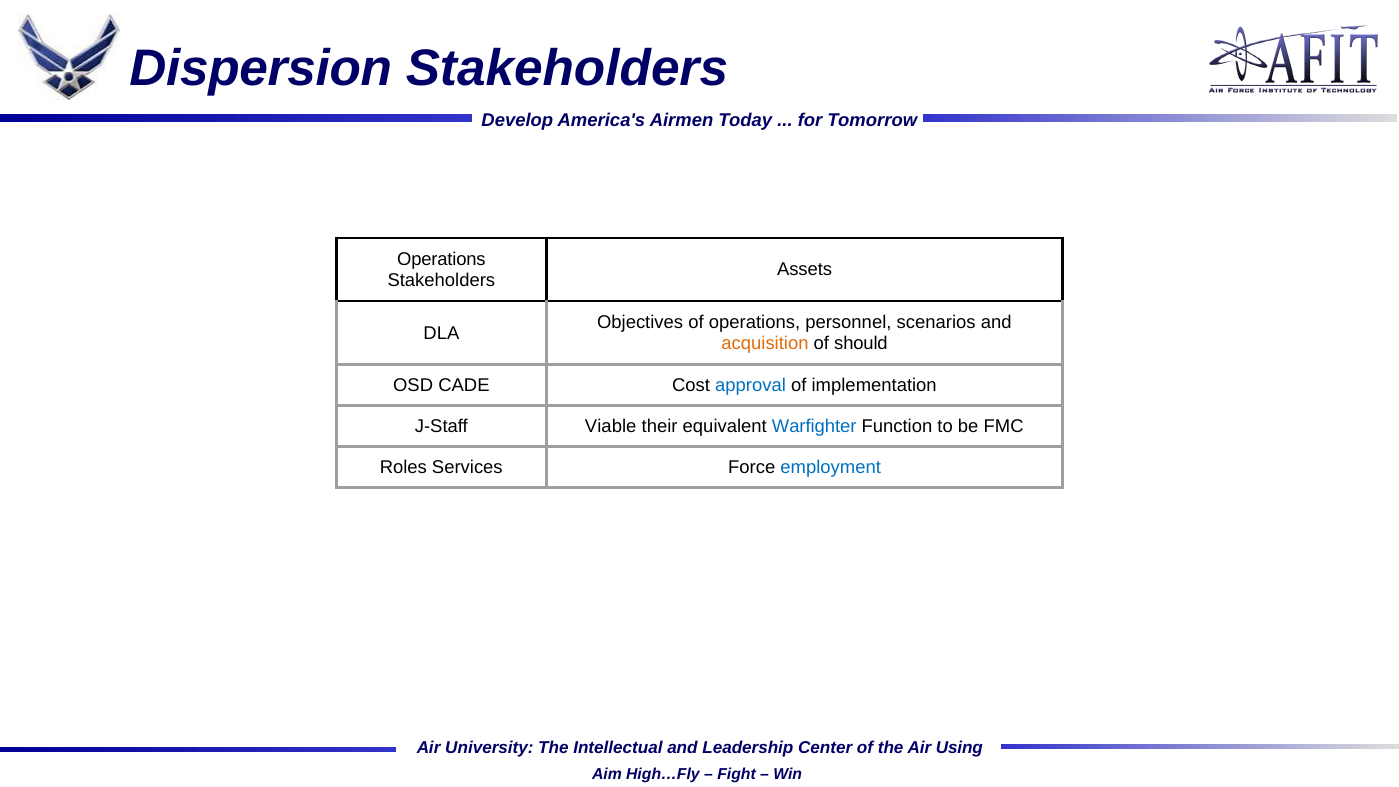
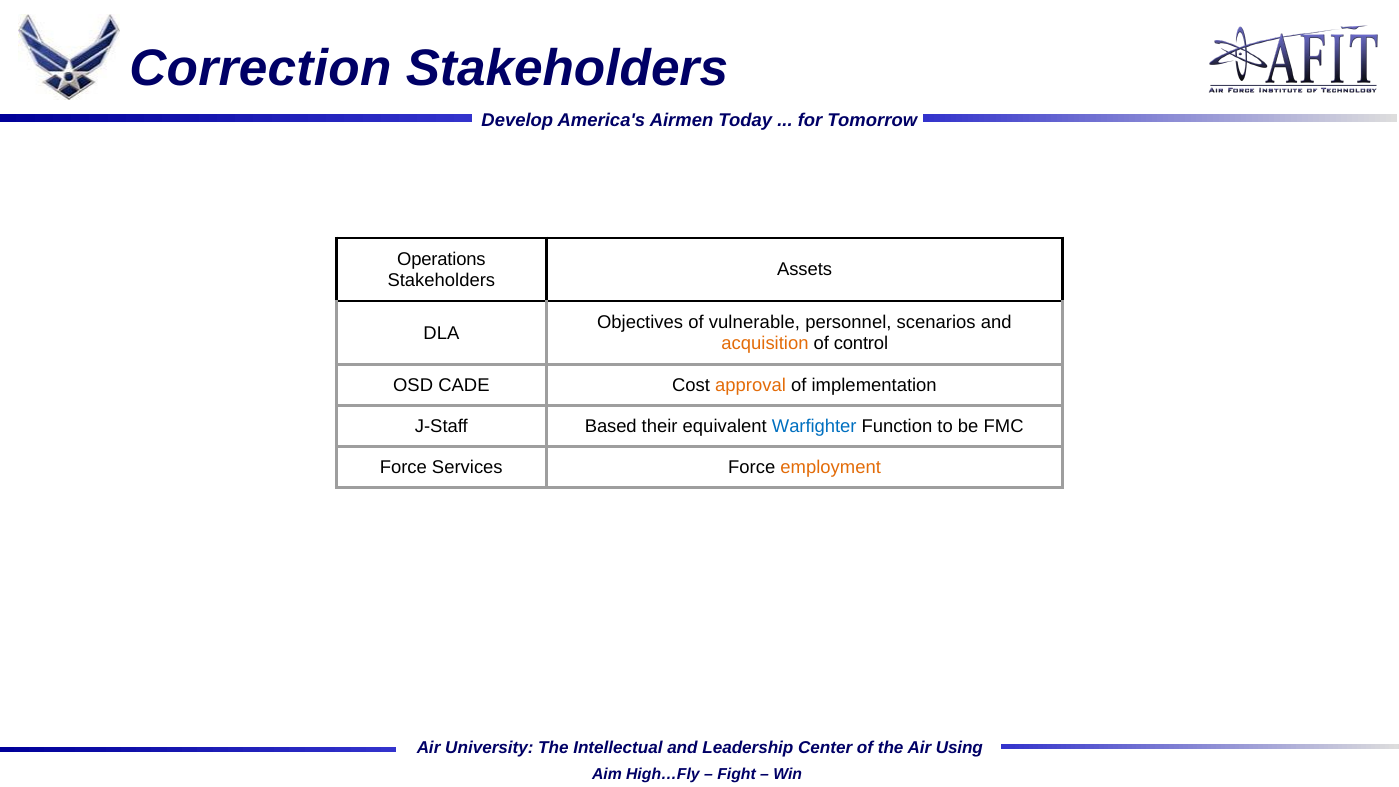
Dispersion: Dispersion -> Correction (260, 69)
of operations: operations -> vulnerable (754, 323)
should: should -> control (861, 343)
approval colour: blue -> orange (751, 385)
Viable: Viable -> Based (611, 426)
Roles: Roles -> Force (403, 467)
employment colour: blue -> orange (831, 467)
